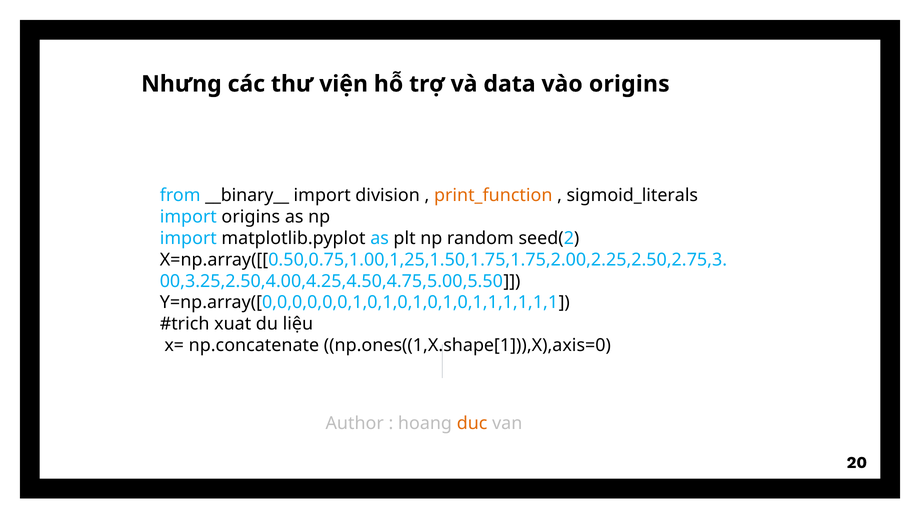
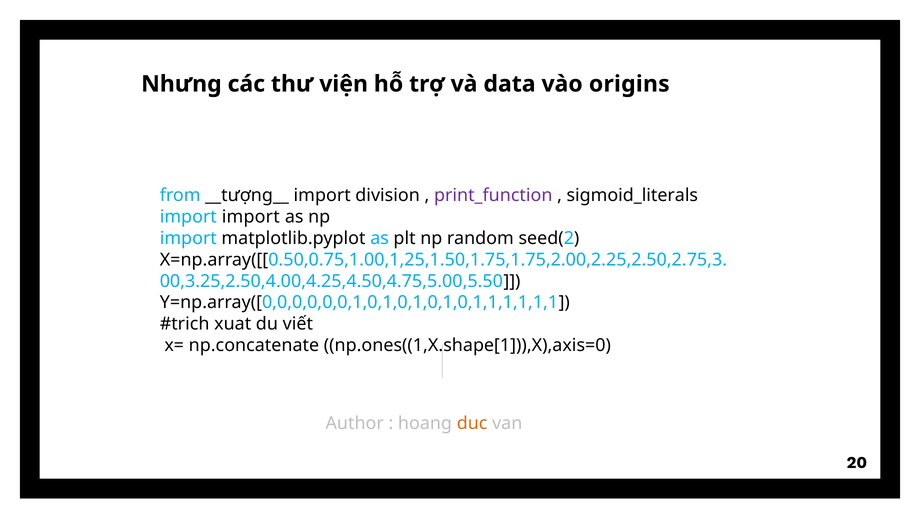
__binary__: __binary__ -> __tượng__ (247, 195)
print_function colour: orange -> purple (493, 195)
import origins: origins -> import (251, 217)
liệu: liệu -> viết (298, 324)
